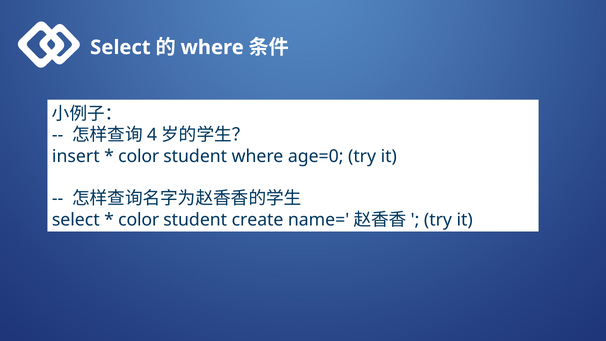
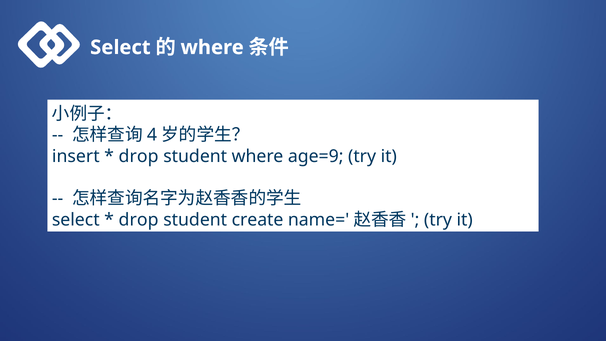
color: color -> drop (139, 156)
age=0: age=0 -> age=9 (316, 156)
color: color -> drop (139, 220)
